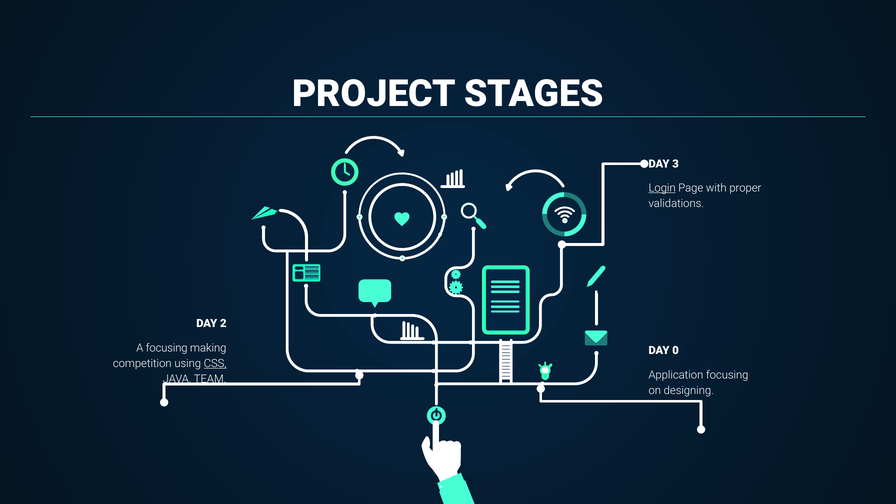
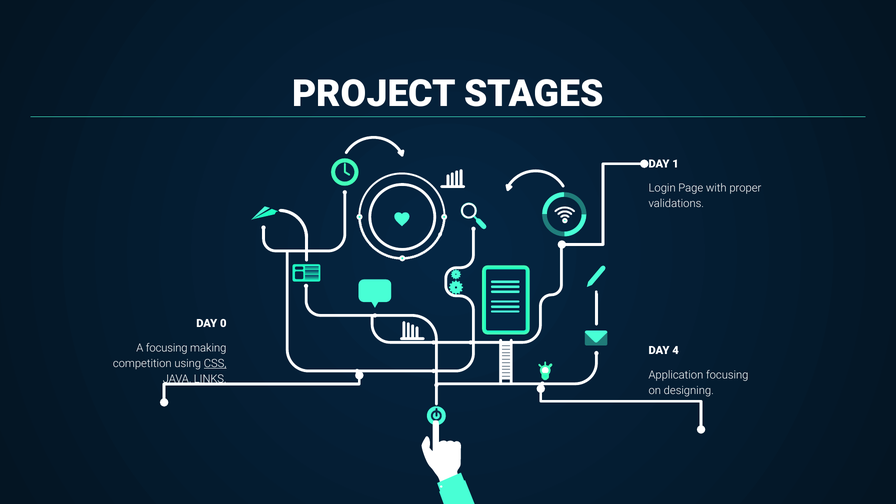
3: 3 -> 1 (676, 164)
Login underline: present -> none (662, 188)
2: 2 -> 0 (223, 323)
0: 0 -> 4 (676, 350)
TEAM: TEAM -> LINKS (210, 379)
